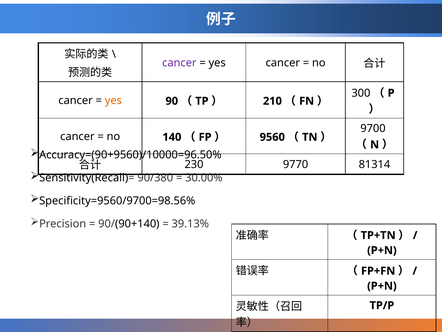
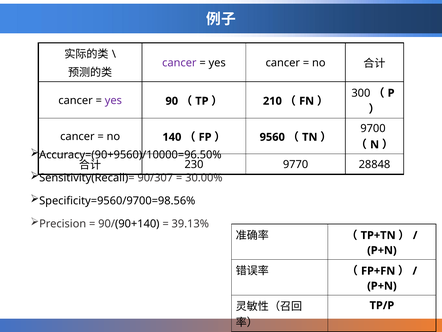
yes colour: orange -> purple (113, 100)
81314: 81314 -> 28848 (374, 164)
90/380: 90/380 -> 90/307 (155, 177)
